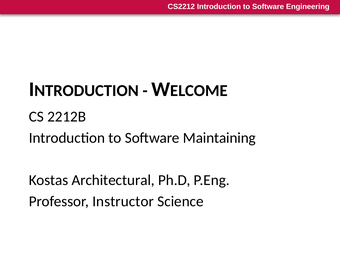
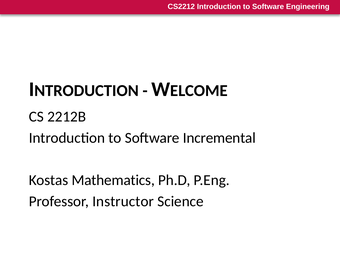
Maintaining: Maintaining -> Incremental (219, 138)
Architectural: Architectural -> Mathematics (113, 180)
